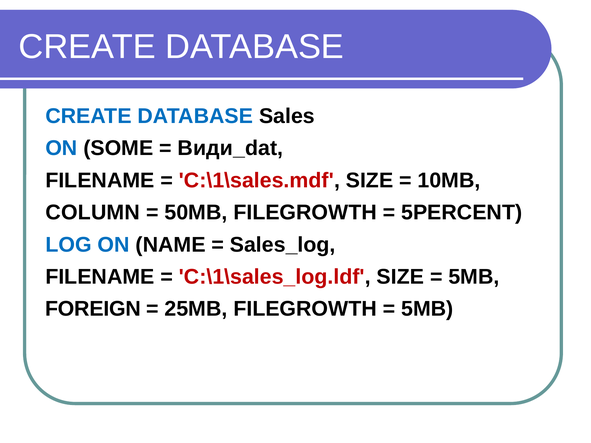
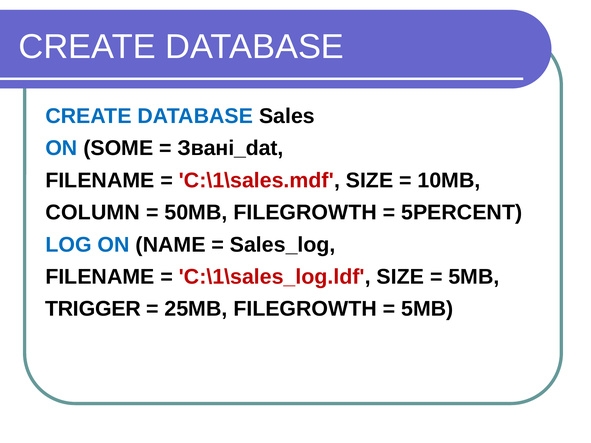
Види_dat: Види_dat -> Звані_dat (231, 148)
FOREIGN: FOREIGN -> TRIGGER (93, 309)
